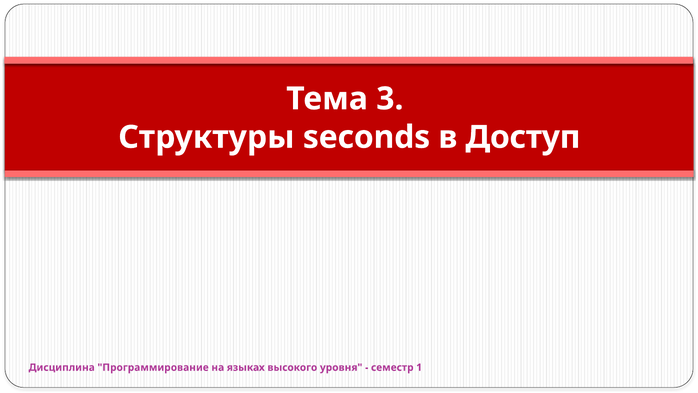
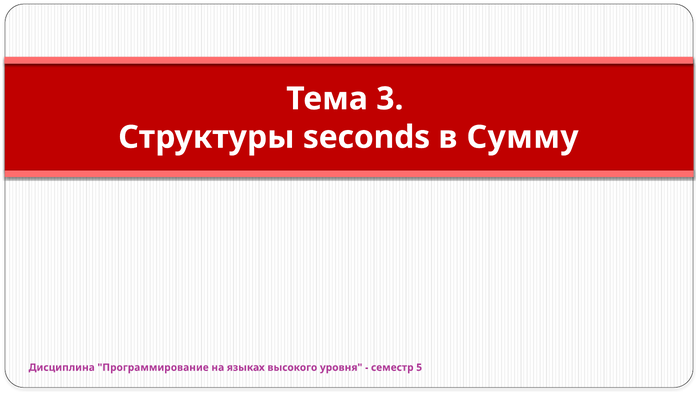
Доступ: Доступ -> Сумму (523, 137)
1: 1 -> 5 (419, 367)
